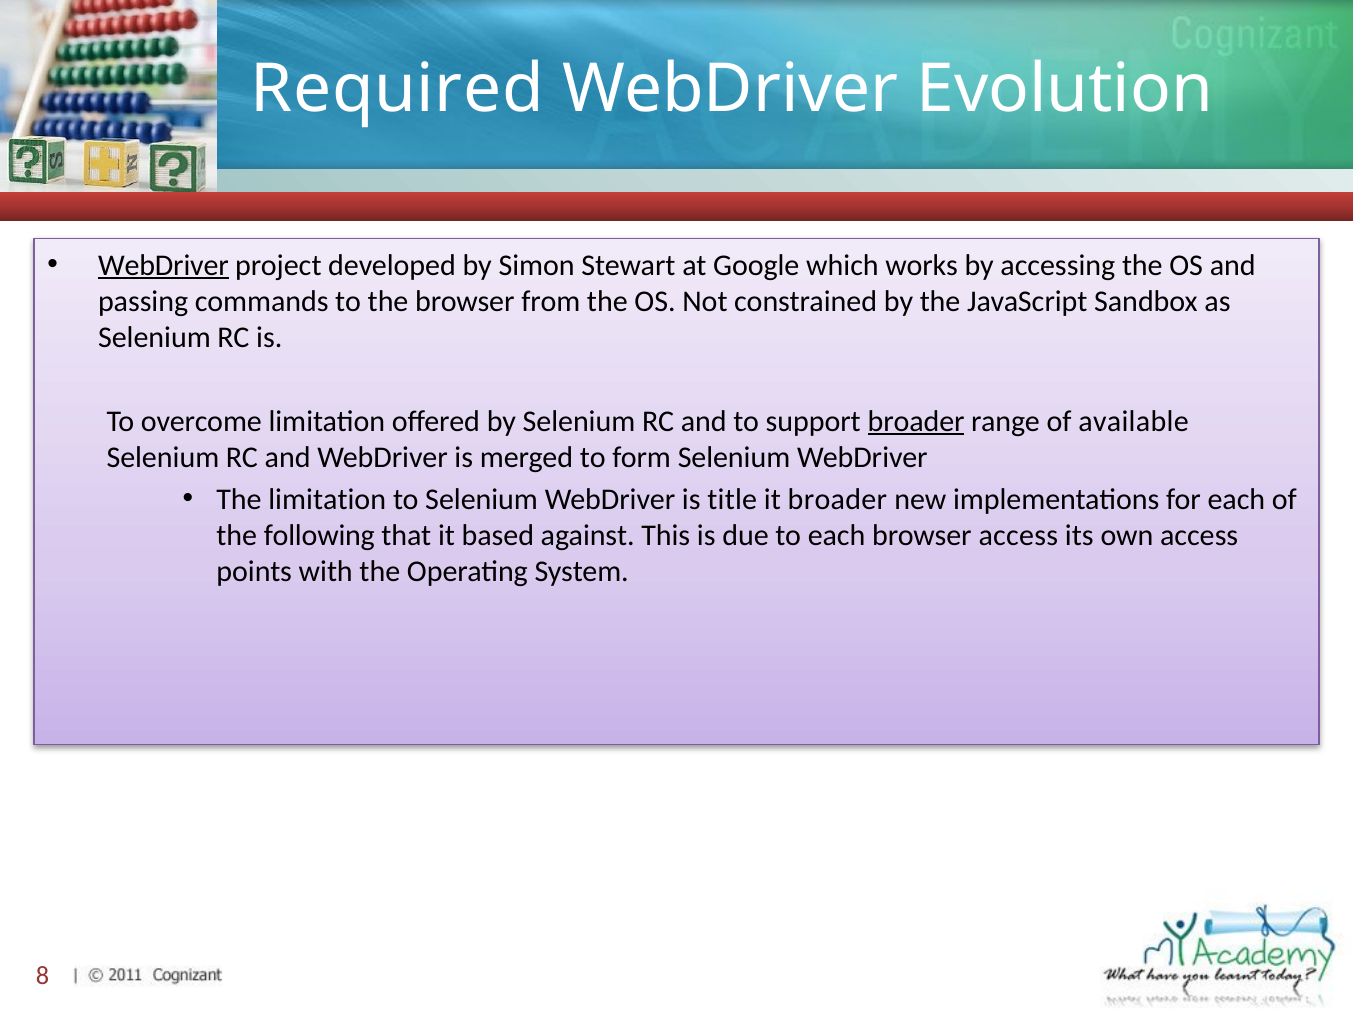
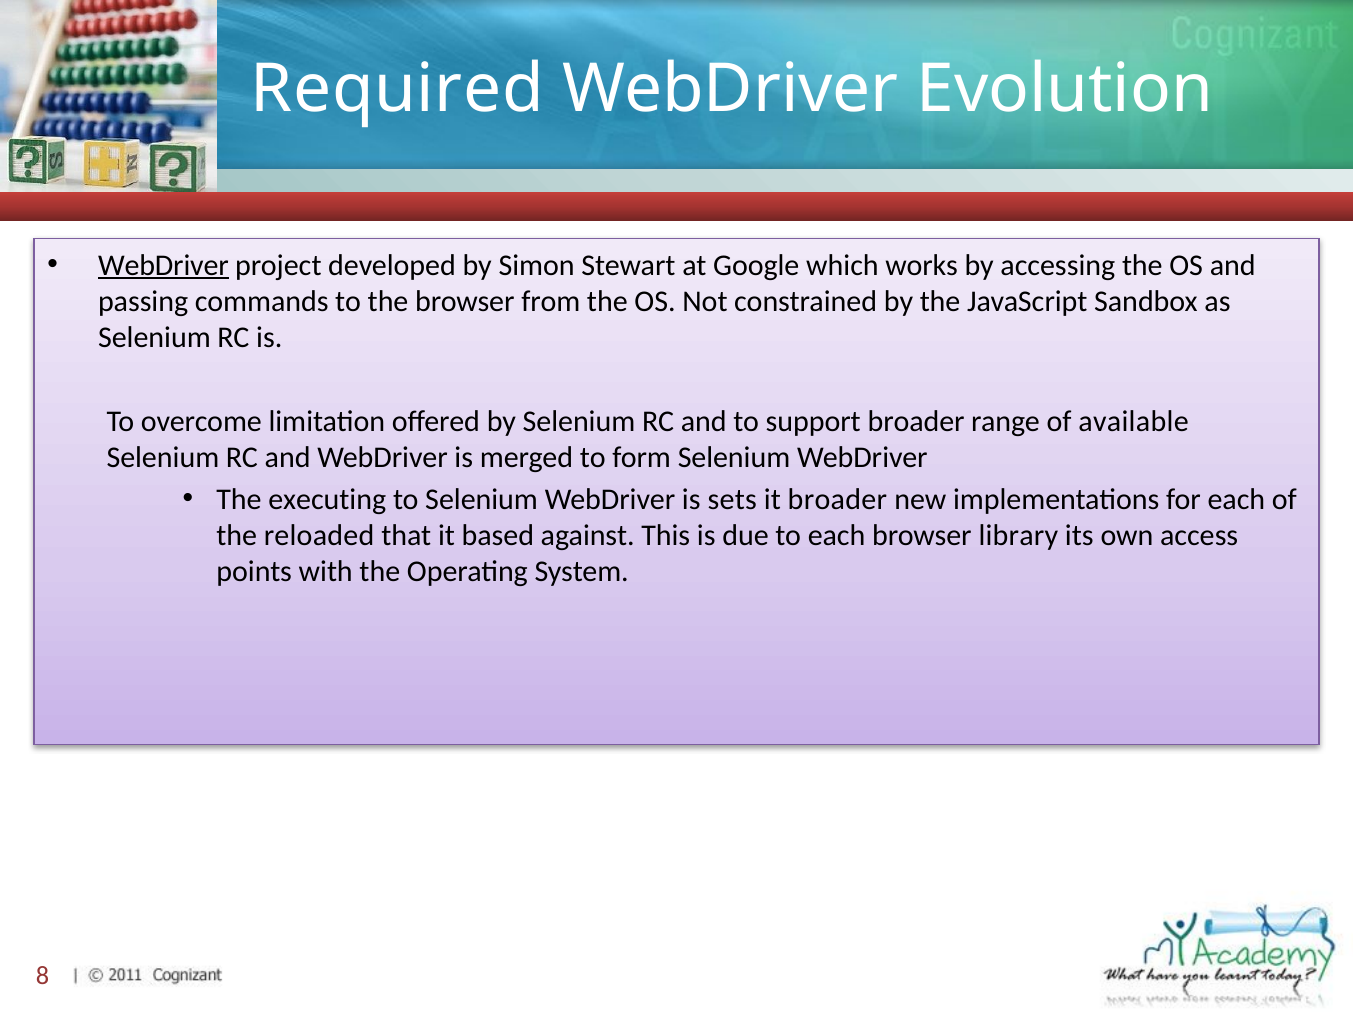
broader underline: present -> none (916, 421)
The limitation: limitation -> executing (327, 499)
title: title -> sets (732, 499)
following: following -> reloaded (319, 536)
browser access: access -> library (1018, 536)
